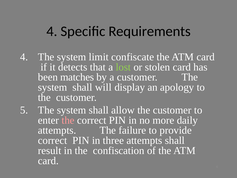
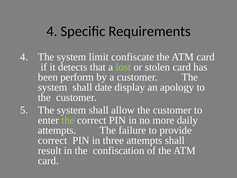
matches: matches -> perform (77, 77)
will: will -> date (103, 87)
the colour: pink -> light green (68, 120)
